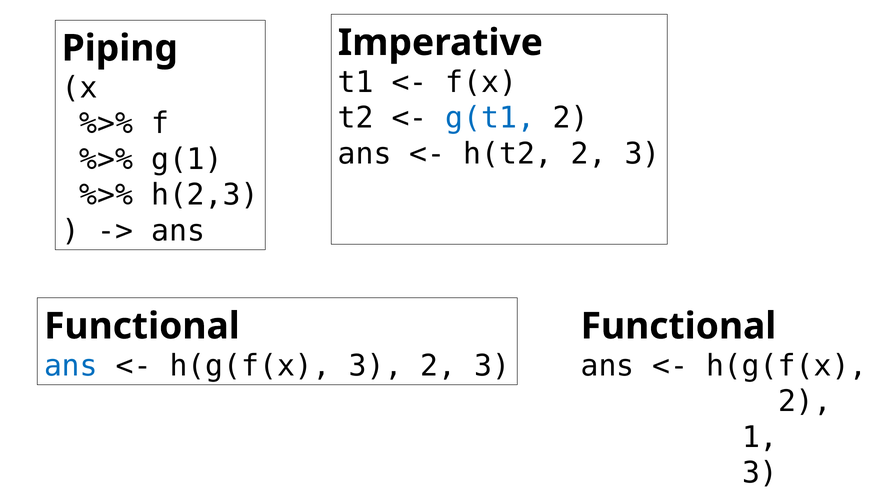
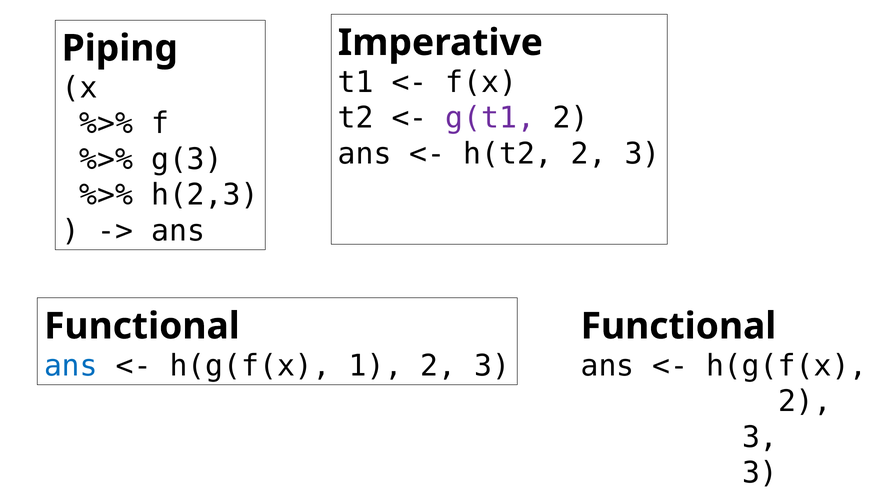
g(t1 colour: blue -> purple (490, 118)
g(1: g(1 -> g(3 (187, 159)
h(g(f(x 3: 3 -> 1 (376, 366)
1: 1 -> 3 (760, 438)
